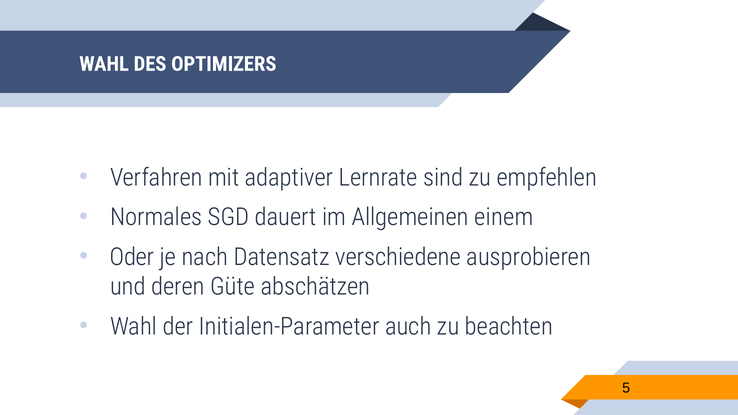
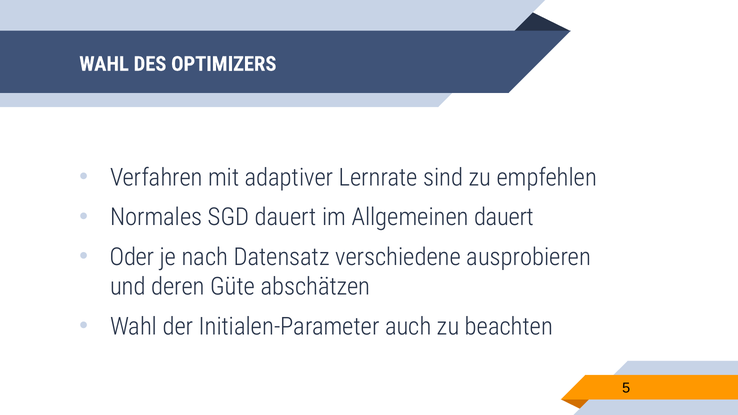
Allgemeinen einem: einem -> dauert (504, 217)
